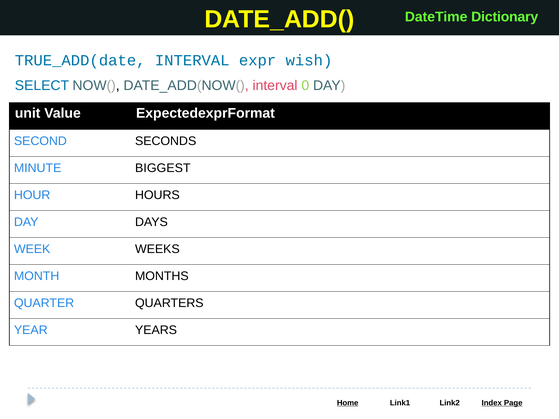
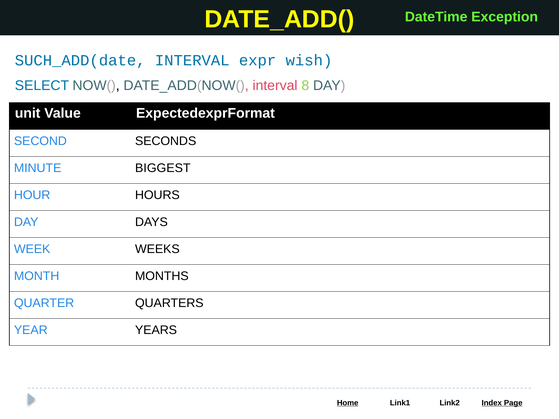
Dictionary: Dictionary -> Exception (505, 17)
TRUE_ADD(date: TRUE_ADD(date -> SUCH_ADD(date (80, 60)
0: 0 -> 8 (305, 85)
